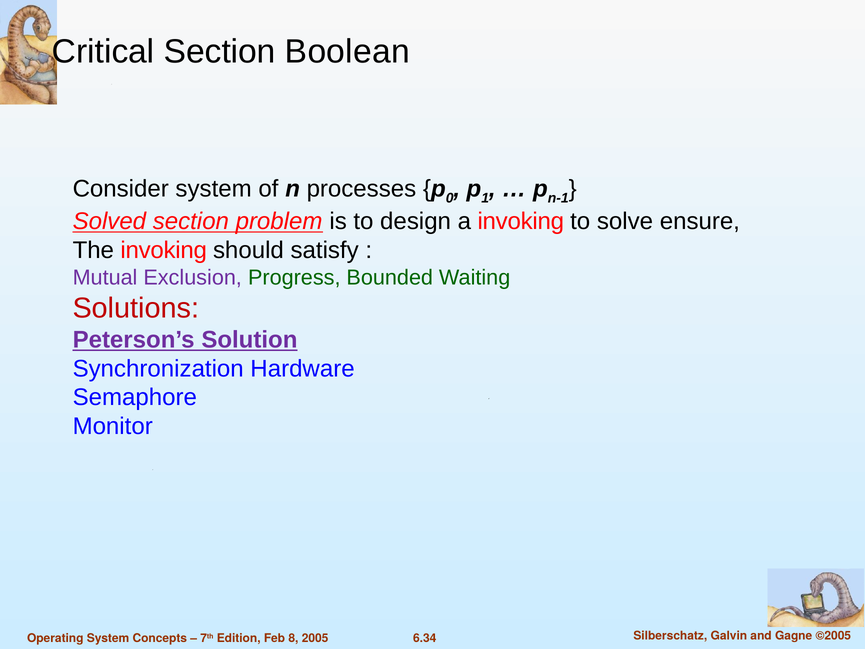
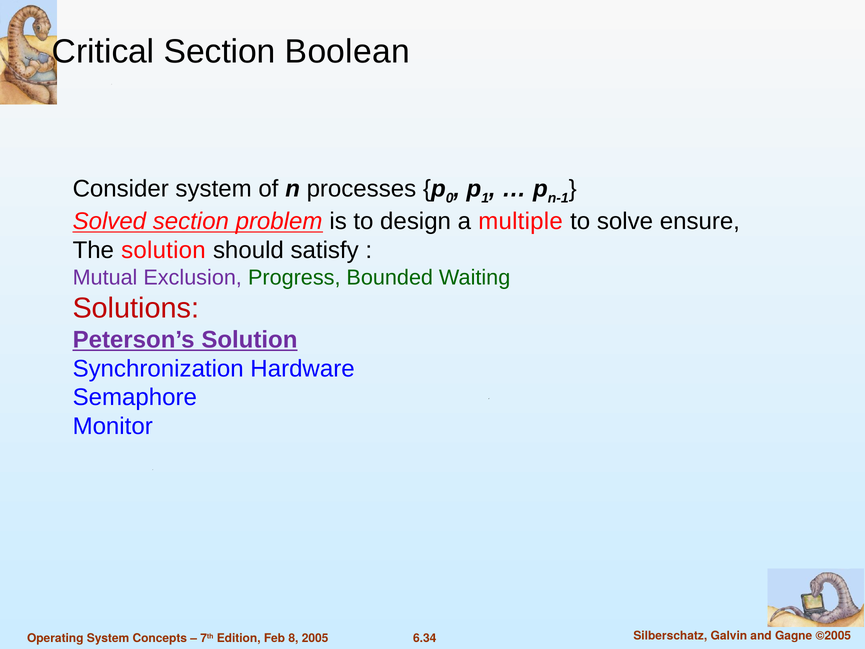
a invoking: invoking -> multiple (521, 221)
The invoking: invoking -> solution (163, 250)
